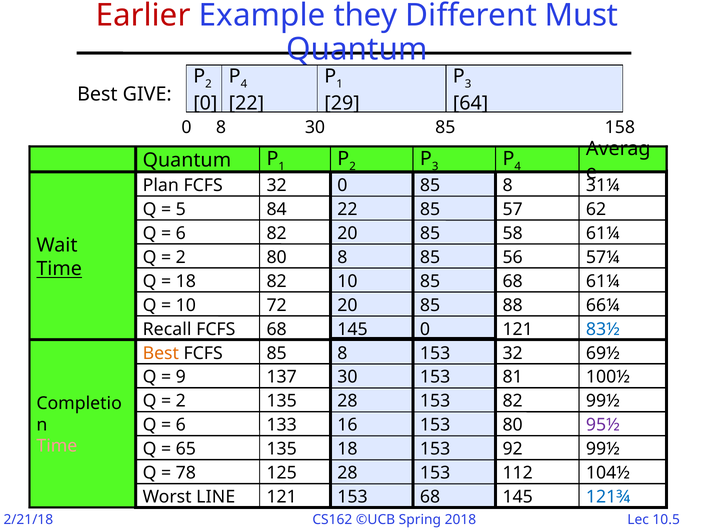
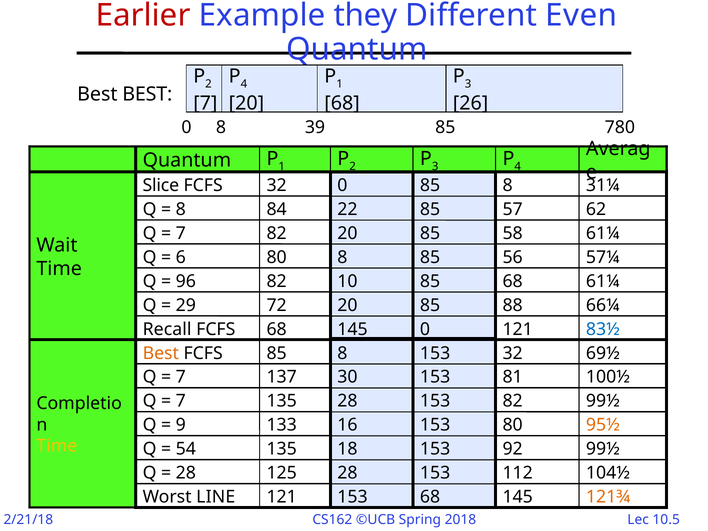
Must: Must -> Even (581, 15)
Best GIVE: GIVE -> BEST (147, 94)
0: 0 -> 7 (205, 103)
22: 22 -> 20 (246, 103)
29: 29 -> 68 (342, 103)
64: 64 -> 26 (471, 103)
8 30: 30 -> 39 (315, 128)
158: 158 -> 780 (620, 128)
Plan: Plan -> Slice (161, 185)
5: 5 -> 8 (181, 209)
6: 6 -> 7 (181, 233)
2: 2 -> 6 (181, 257)
Time underline: present -> none (59, 269)
18: 18 -> 96 (186, 281)
10: 10 -> 29 (186, 305)
9: 9 -> 7 (181, 377)
2: 2 -> 7 (181, 401)
6: 6 -> 9 (181, 425)
95½ colour: purple -> orange (603, 425)
Time colour: pink -> yellow (57, 446)
65: 65 -> 54 (186, 449)
78: 78 -> 28 (186, 473)
121¾ colour: blue -> orange (608, 497)
